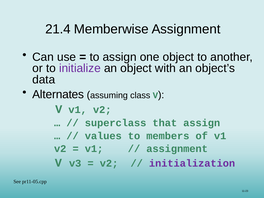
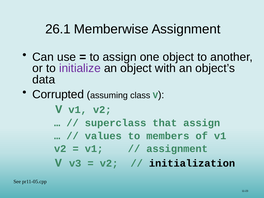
21.4: 21.4 -> 26.1 (58, 29)
Alternates: Alternates -> Corrupted (58, 94)
initialization colour: purple -> black (192, 163)
